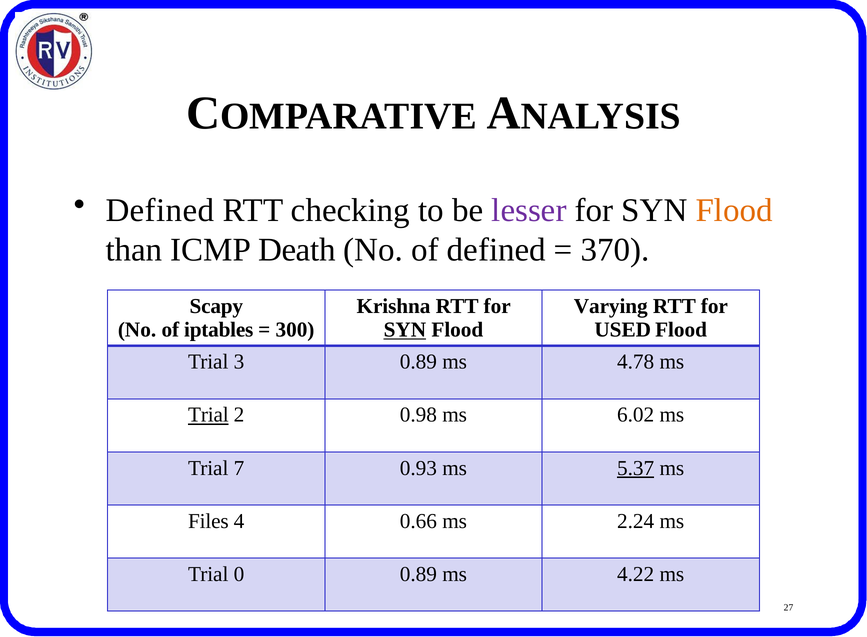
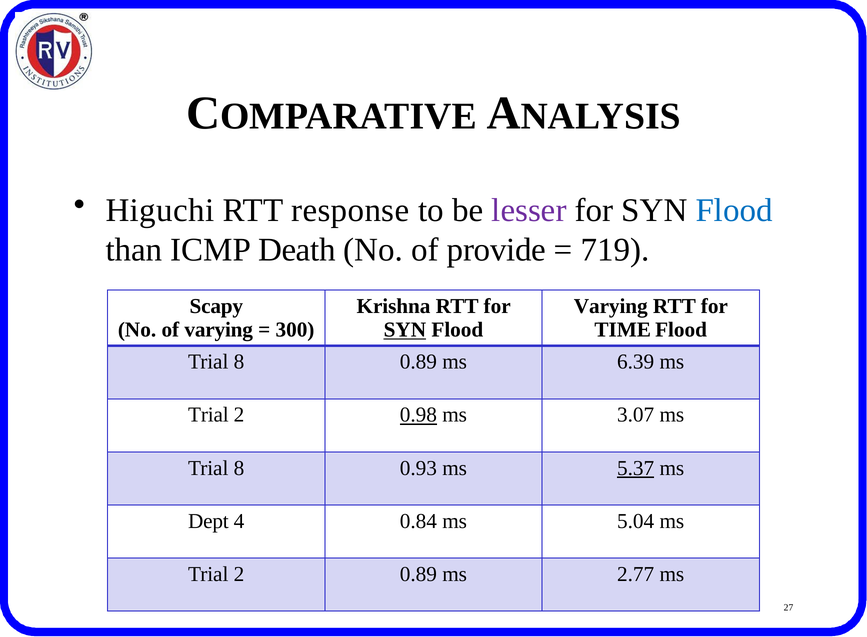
Defined: Defined -> Higuchi (160, 211)
checking: checking -> response (350, 211)
Flood colour: orange -> blue (734, 211)
of defined: defined -> provide (497, 250)
370: 370 -> 719 (615, 250)
of iptables: iptables -> varying (219, 330)
USED: USED -> TIME (623, 330)
3: 3 -> 8 (239, 362)
4.78: 4.78 -> 6.39 (636, 362)
Trial underline: present -> none (208, 415)
0.98 underline: none -> present (418, 415)
6.02: 6.02 -> 3.07 (636, 415)
7: 7 -> 8 (239, 468)
Files: Files -> Dept (208, 522)
0.66: 0.66 -> 0.84 (418, 522)
2.24: 2.24 -> 5.04 (636, 522)
0: 0 -> 2 (239, 575)
4.22: 4.22 -> 2.77 (636, 575)
